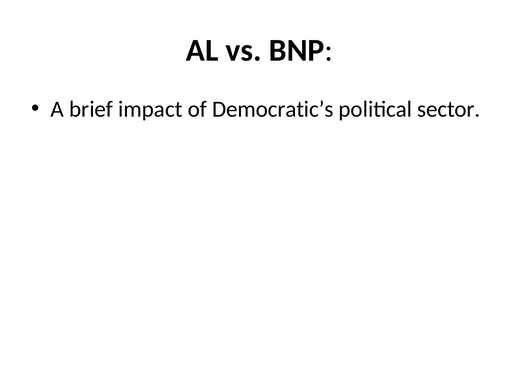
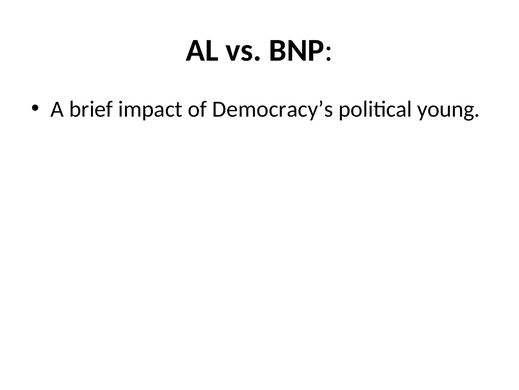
Democratic’s: Democratic’s -> Democracy’s (273, 109)
sector: sector -> young (449, 109)
